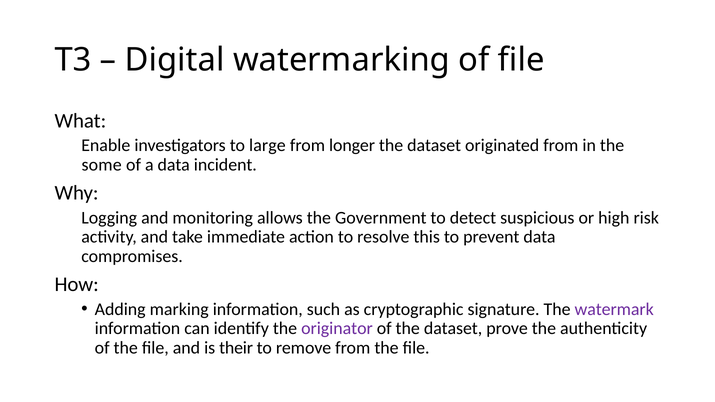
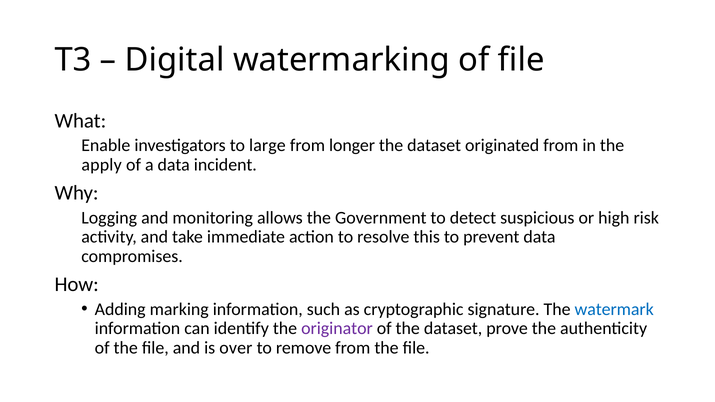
some: some -> apply (102, 165)
watermark colour: purple -> blue (614, 309)
their: their -> over (236, 348)
